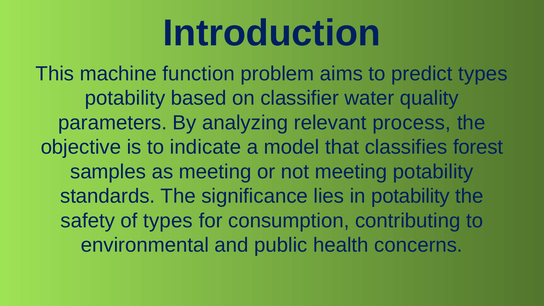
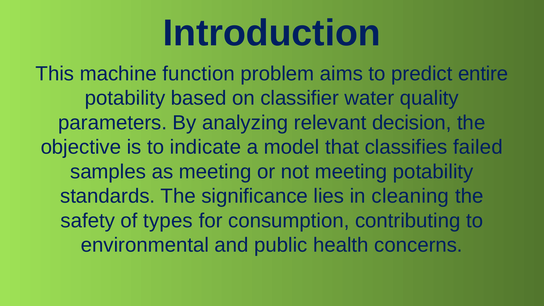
predict types: types -> entire (483, 74)
process: process -> decision (412, 123)
forest: forest -> failed (478, 147)
in potability: potability -> cleaning (410, 196)
